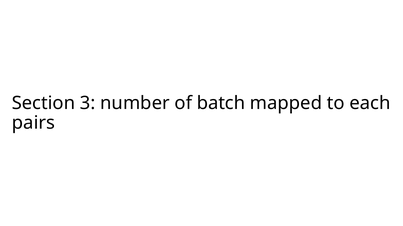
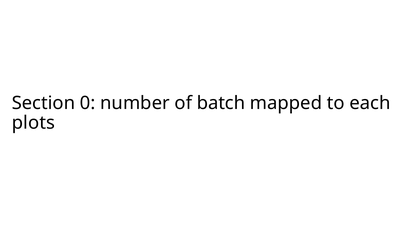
3: 3 -> 0 (88, 103)
pairs: pairs -> plots (33, 123)
